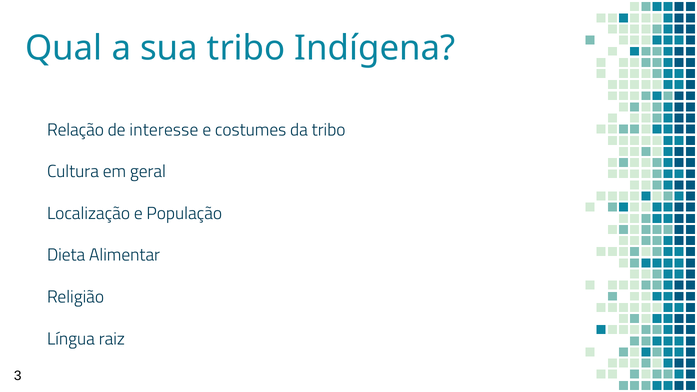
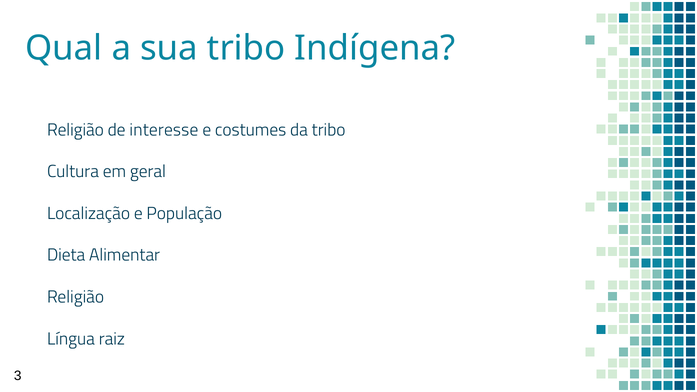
Relação: Relação -> Religião (75, 130)
